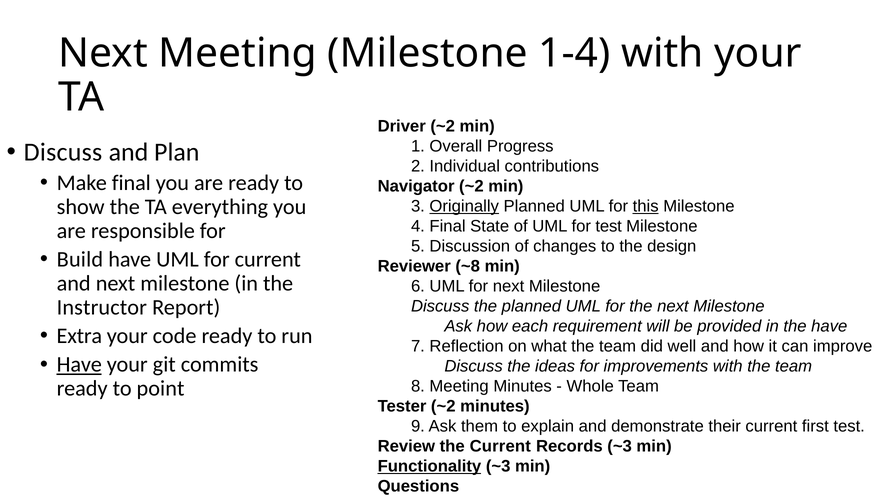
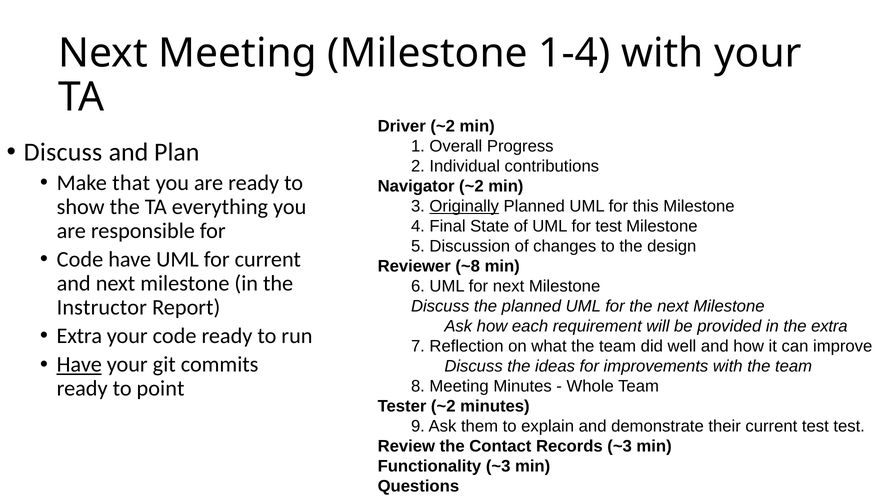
Make final: final -> that (131, 183)
this underline: present -> none (646, 207)
Build: Build -> Code (80, 260)
the have: have -> extra (829, 327)
current first: first -> test (815, 427)
the Current: Current -> Contact (500, 447)
Functionality underline: present -> none (429, 467)
